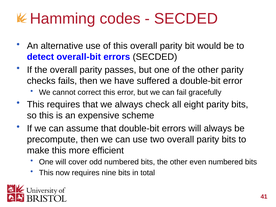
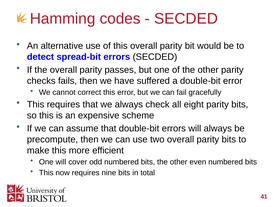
overall-bit: overall-bit -> spread-bit (79, 57)
